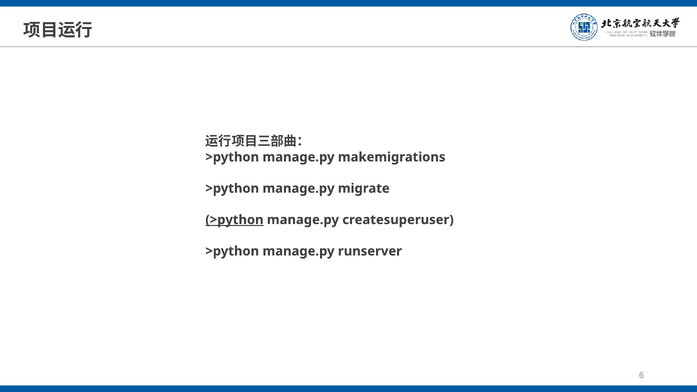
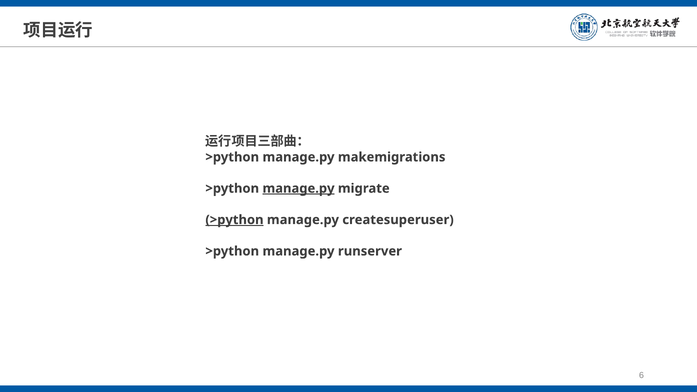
manage.py underline: none -> present (299, 188)
